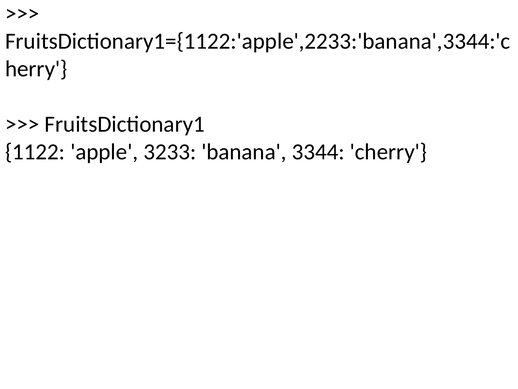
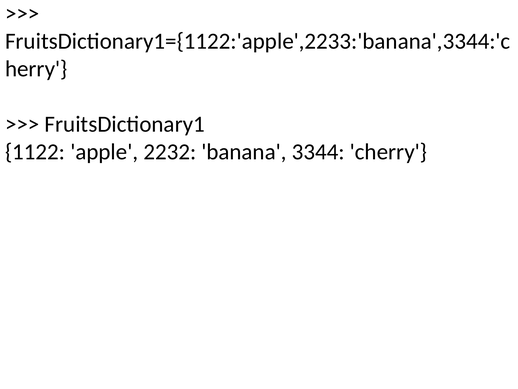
3233: 3233 -> 2232 (170, 152)
